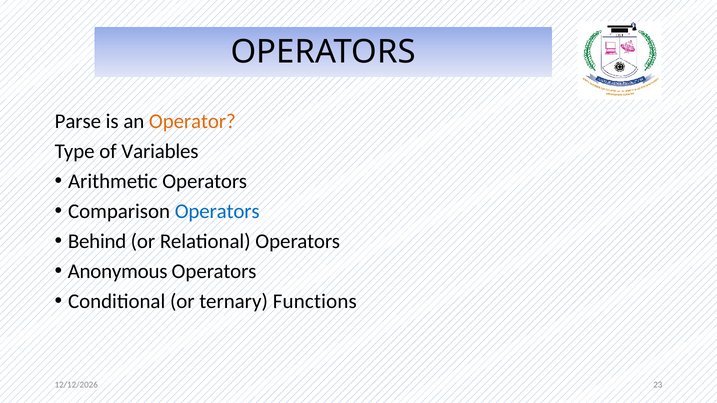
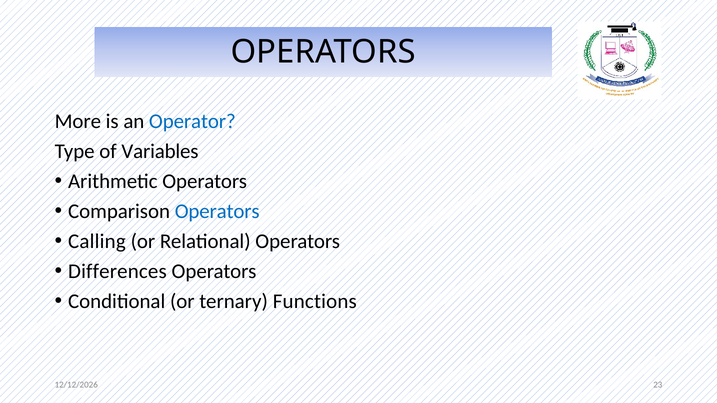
Parse: Parse -> More (78, 121)
Operator colour: orange -> blue (192, 121)
Behind: Behind -> Calling (97, 241)
Anonymous: Anonymous -> Differences (117, 272)
